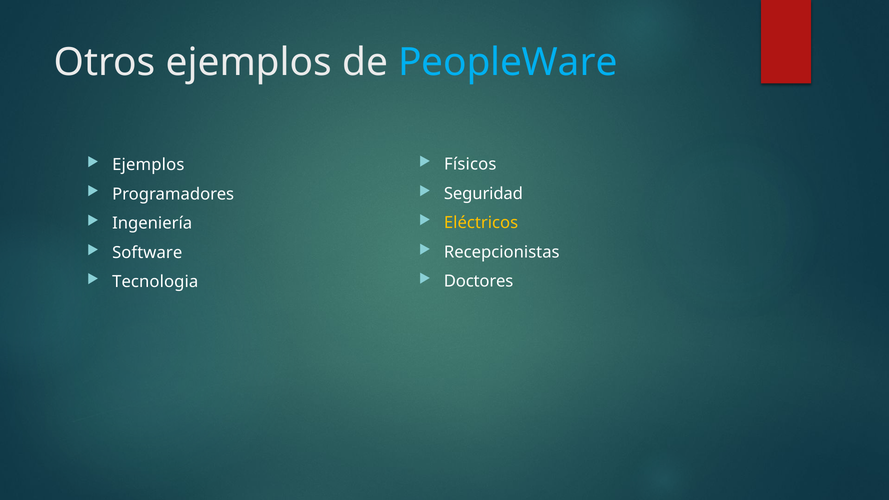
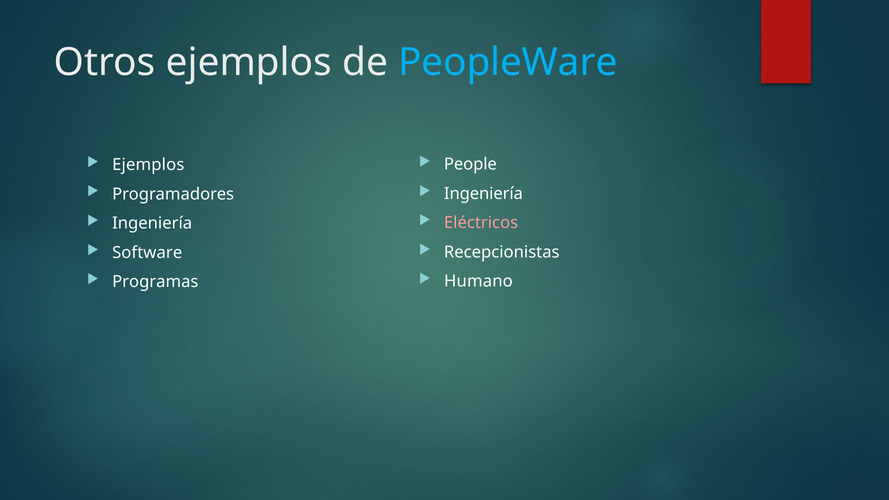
Físicos: Físicos -> People (470, 164)
Seguridad: Seguridad -> Ingeniería (483, 194)
Eléctricos colour: yellow -> pink (481, 223)
Doctores: Doctores -> Humano (478, 281)
Tecnologia: Tecnologia -> Programas (155, 282)
